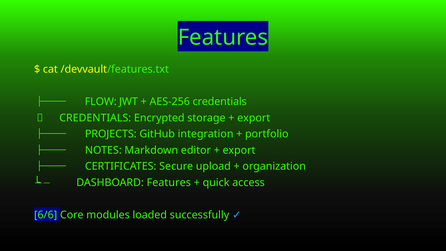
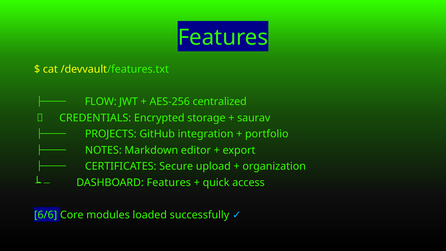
AES-256 credentials: credentials -> centralized (220, 102)
export: export -> saurav (254, 118)
